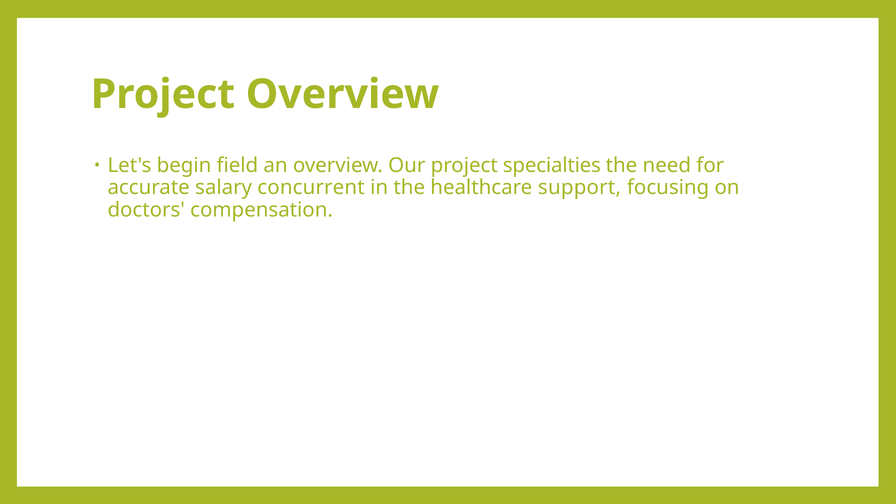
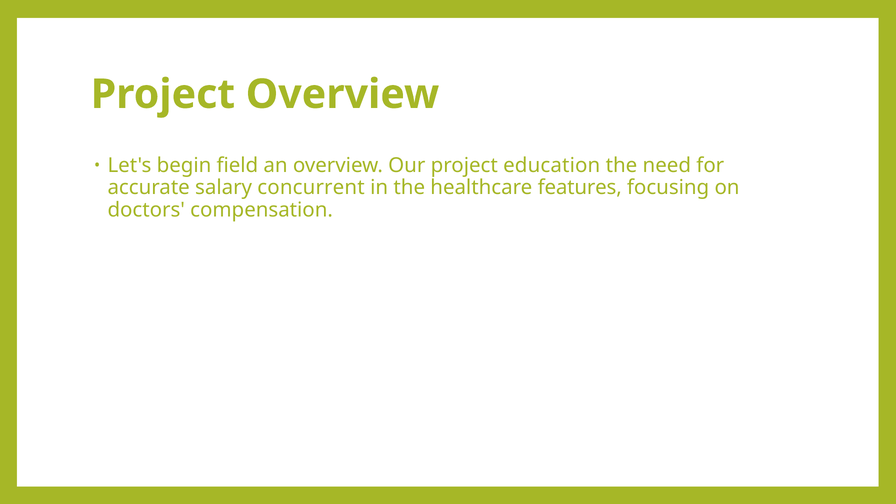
specialties: specialties -> education (552, 166)
support: support -> features (580, 188)
